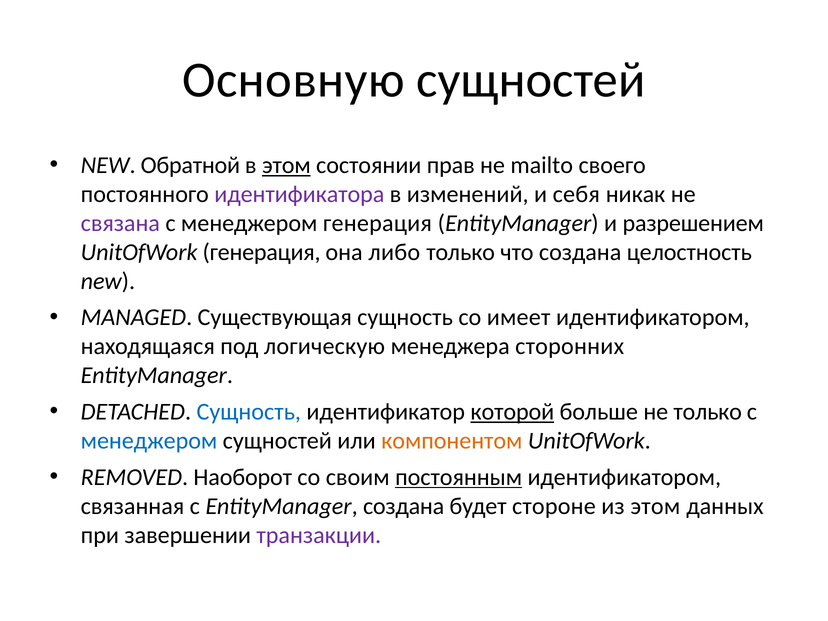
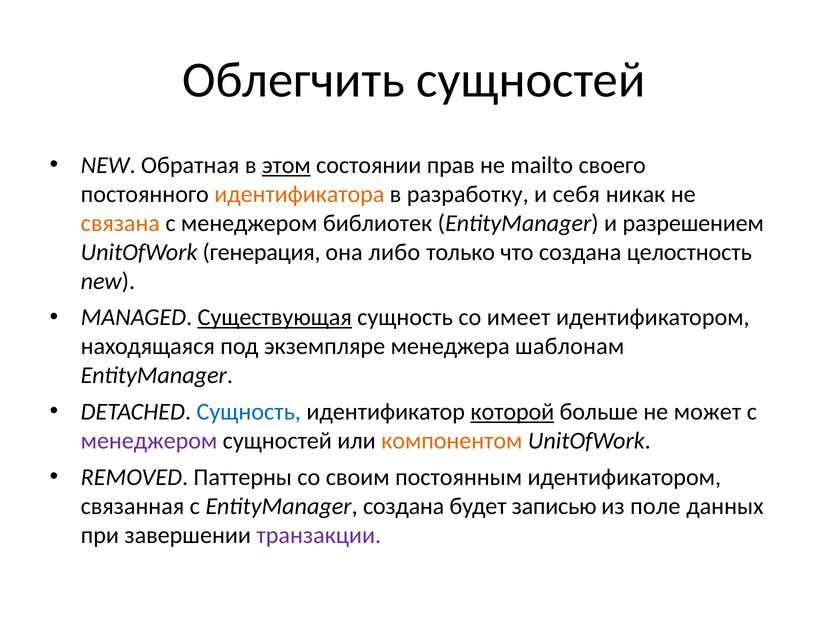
Основную: Основную -> Облегчить (294, 80)
Обратной: Обратной -> Обратная (190, 165)
идентификатора colour: purple -> orange (299, 194)
изменений: изменений -> разработку (468, 194)
связана colour: purple -> orange (120, 223)
менеджером генерация: генерация -> библиотек (378, 223)
Существующая underline: none -> present (275, 317)
логическую: логическую -> экземпляре (325, 346)
сторонних: сторонних -> шаблонам (570, 346)
не только: только -> может (708, 412)
менеджером colour: blue -> purple (149, 441)
Наоборот: Наоборот -> Паттерны (243, 477)
постоянным underline: present -> none (459, 477)
стороне: стороне -> записью (554, 506)
из этом: этом -> поле (655, 506)
